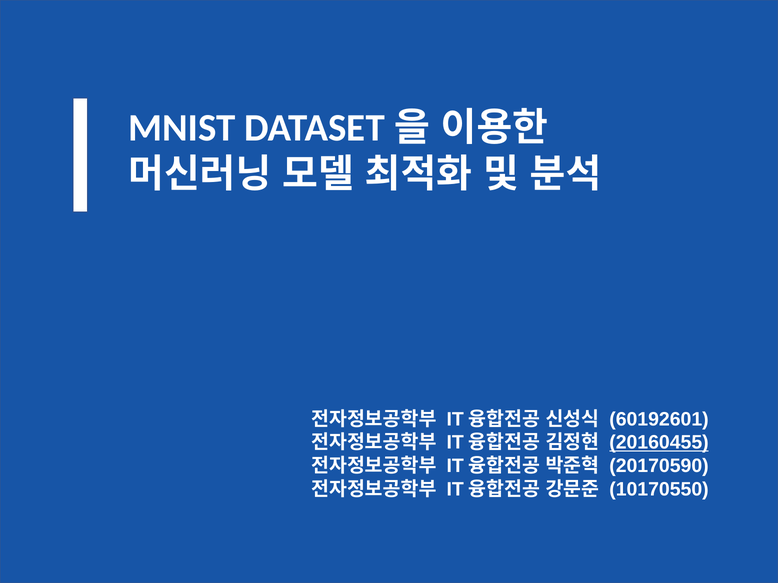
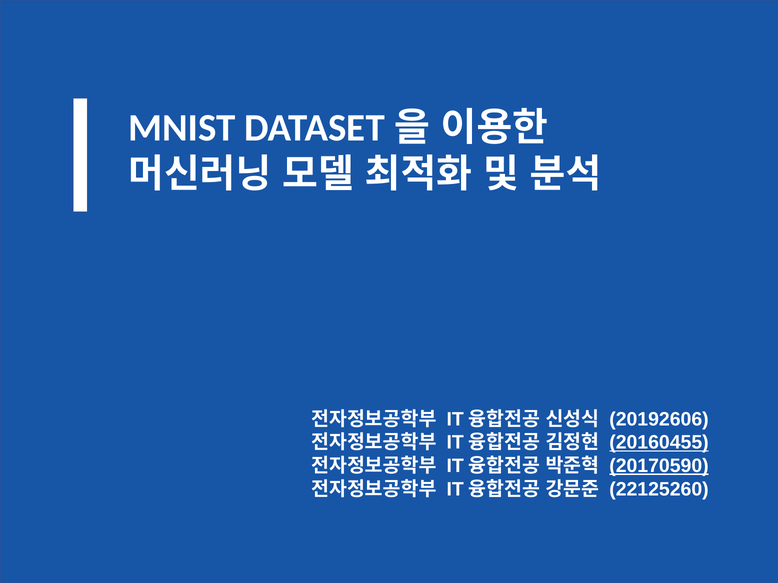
60192601: 60192601 -> 20192606 (659, 420)
20170590 underline: none -> present (659, 466)
10170550: 10170550 -> 22125260 (659, 490)
